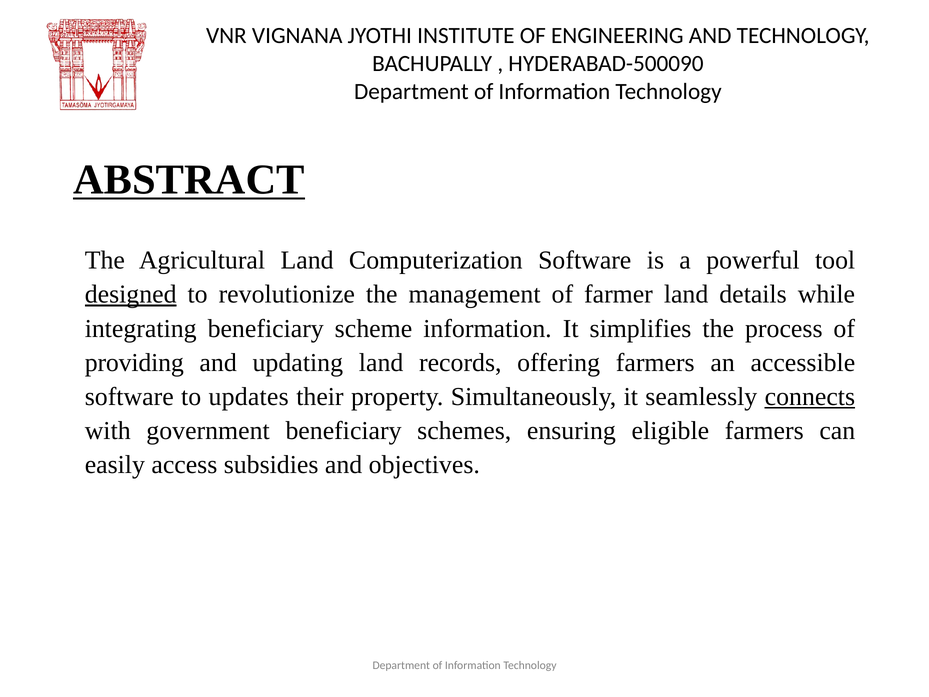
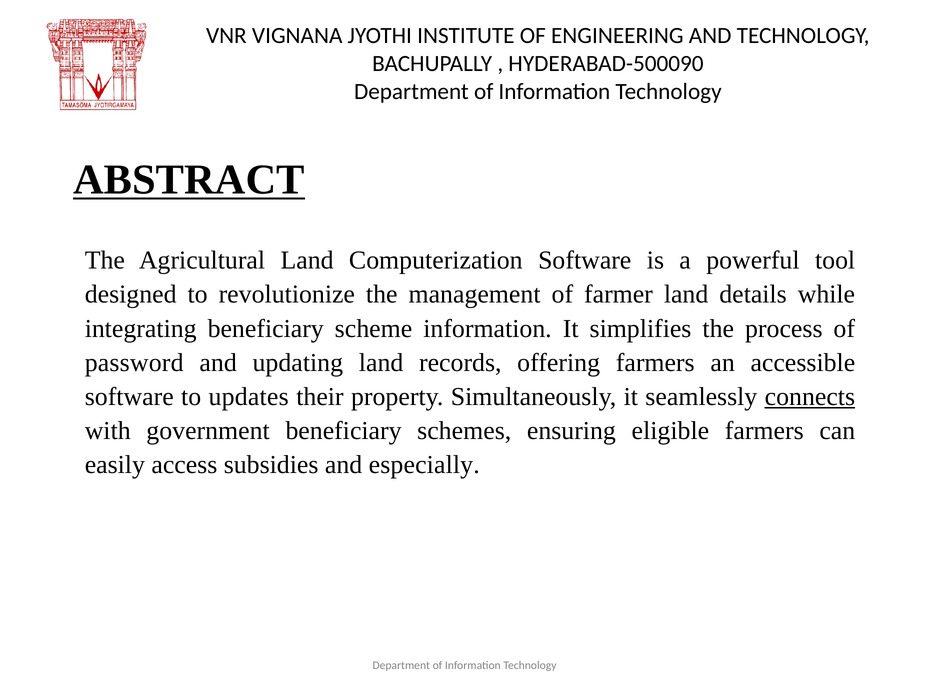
designed underline: present -> none (131, 294)
providing: providing -> password (134, 362)
objectives: objectives -> especially (424, 465)
